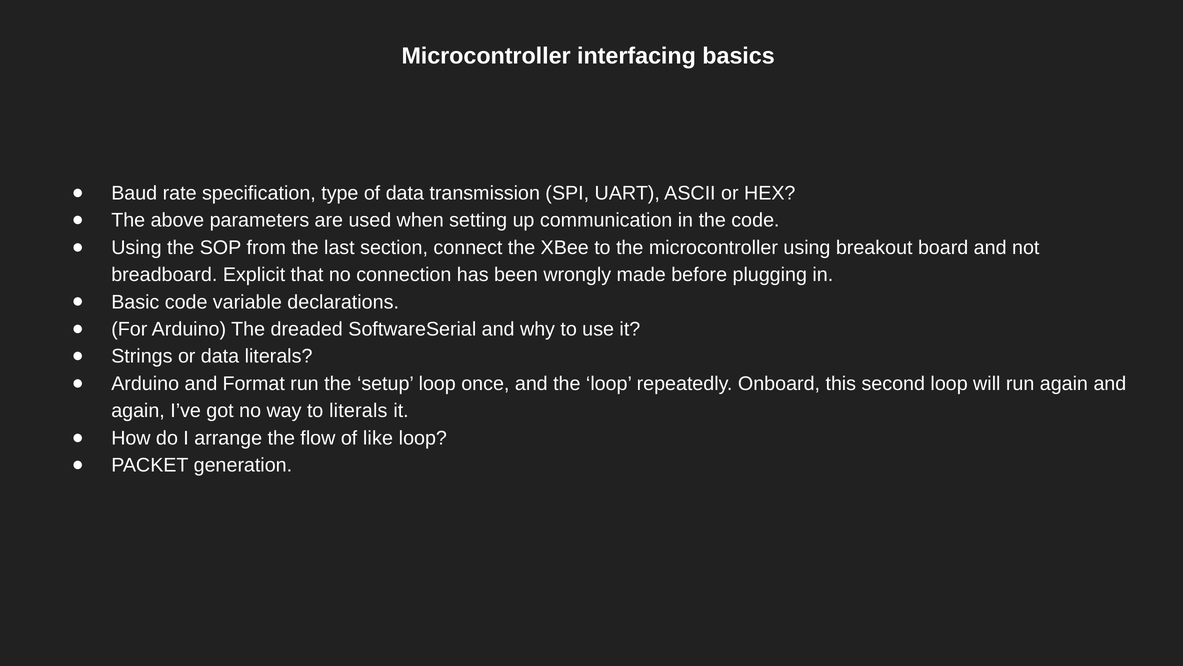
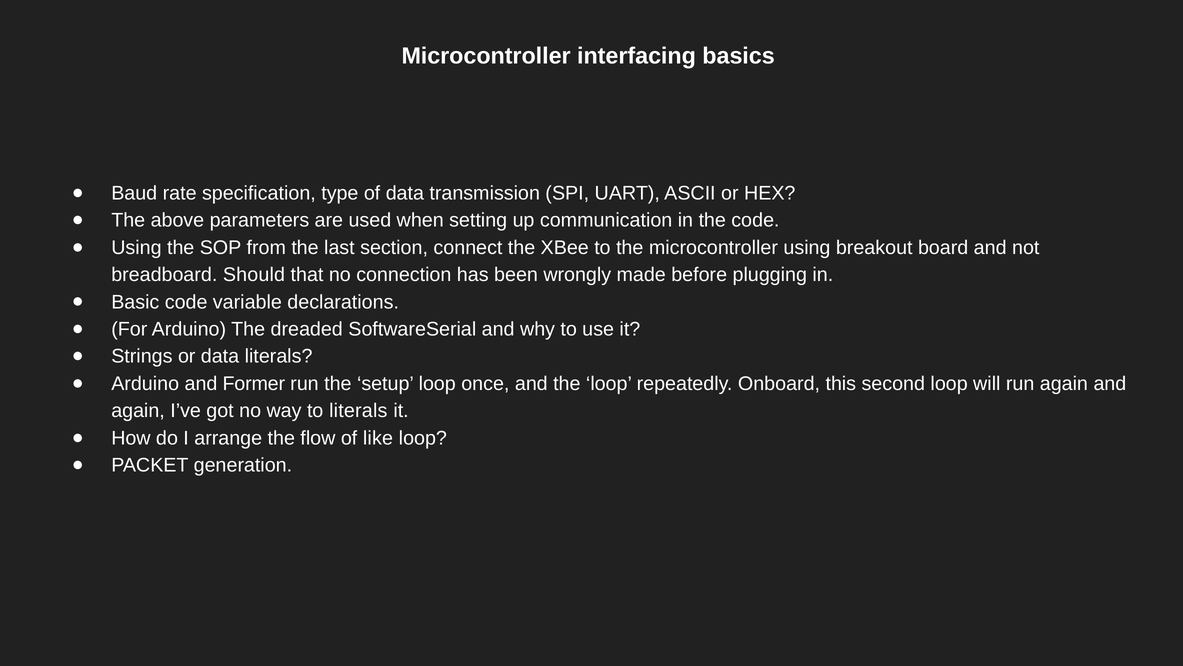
Explicit: Explicit -> Should (254, 275)
Format: Format -> Former (254, 383)
